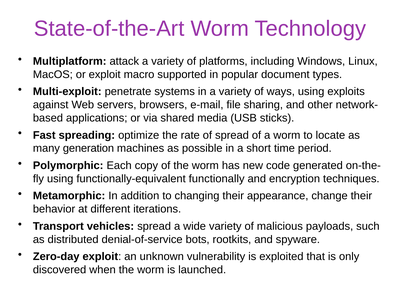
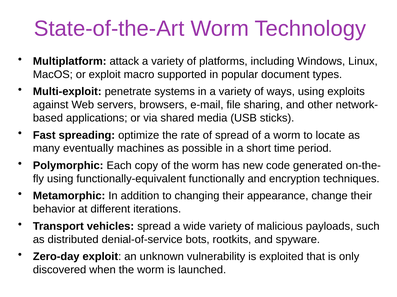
generation: generation -> eventually (88, 149)
